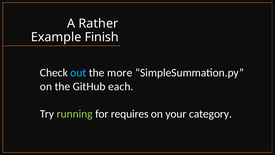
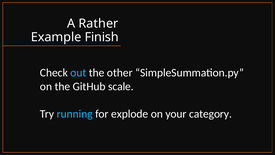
more: more -> other (120, 73)
each: each -> scale (121, 86)
running colour: light green -> light blue (75, 114)
requires: requires -> explode (130, 114)
